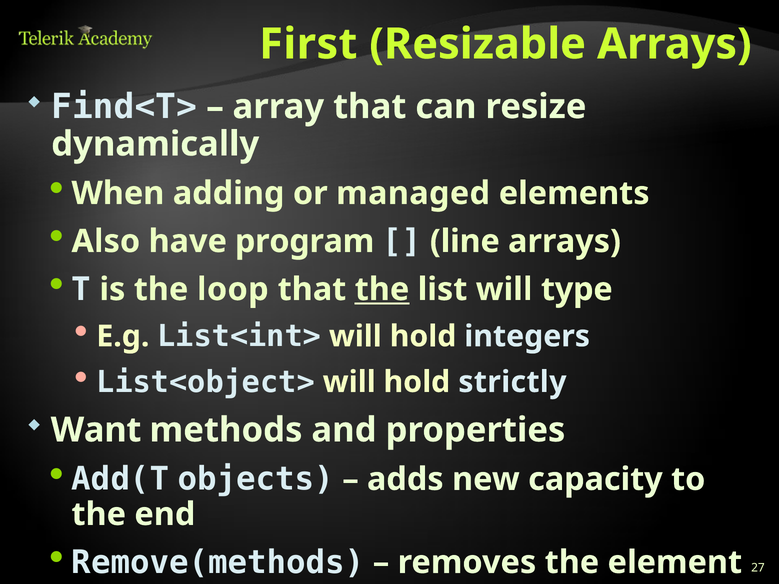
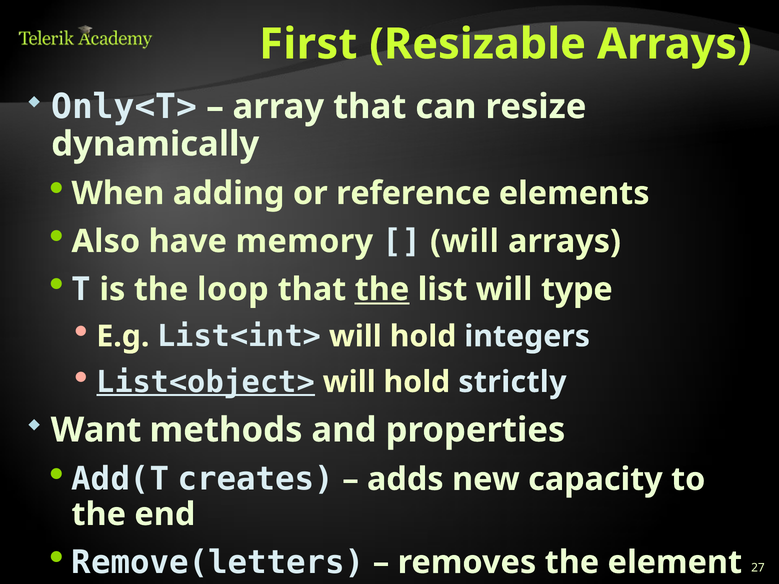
Find<T>: Find<T> -> Only<T> (124, 107)
managed: managed -> reference (413, 193)
program: program -> memory (304, 241)
line: line -> will (465, 241)
List<object> underline: none -> present (206, 382)
objects: objects -> creates (256, 479)
Remove(methods: Remove(methods -> Remove(letters (218, 563)
